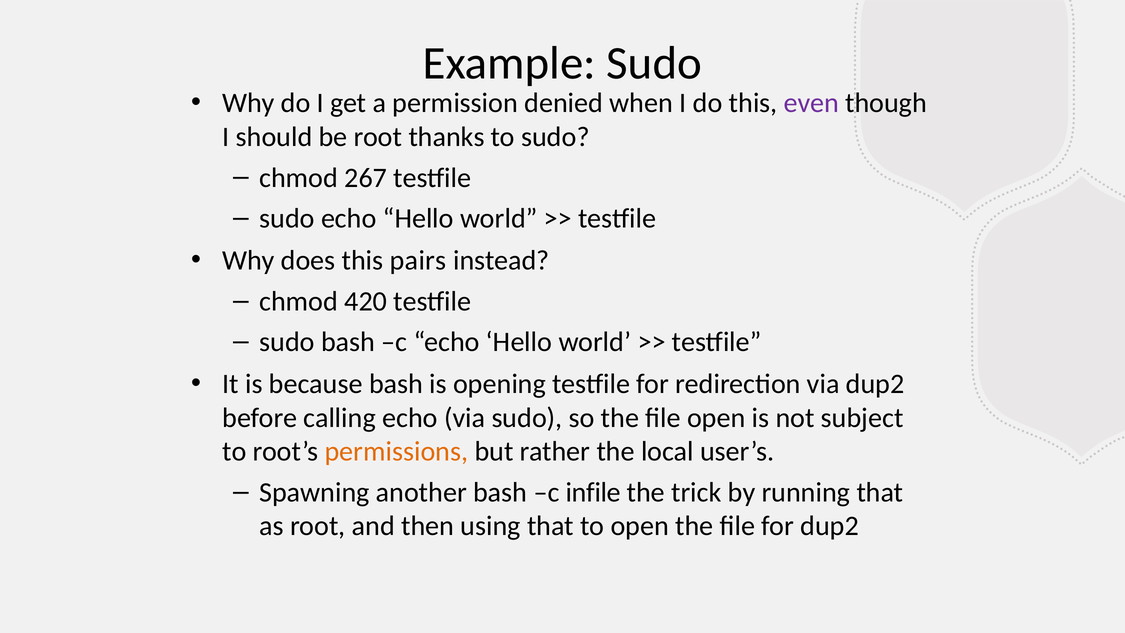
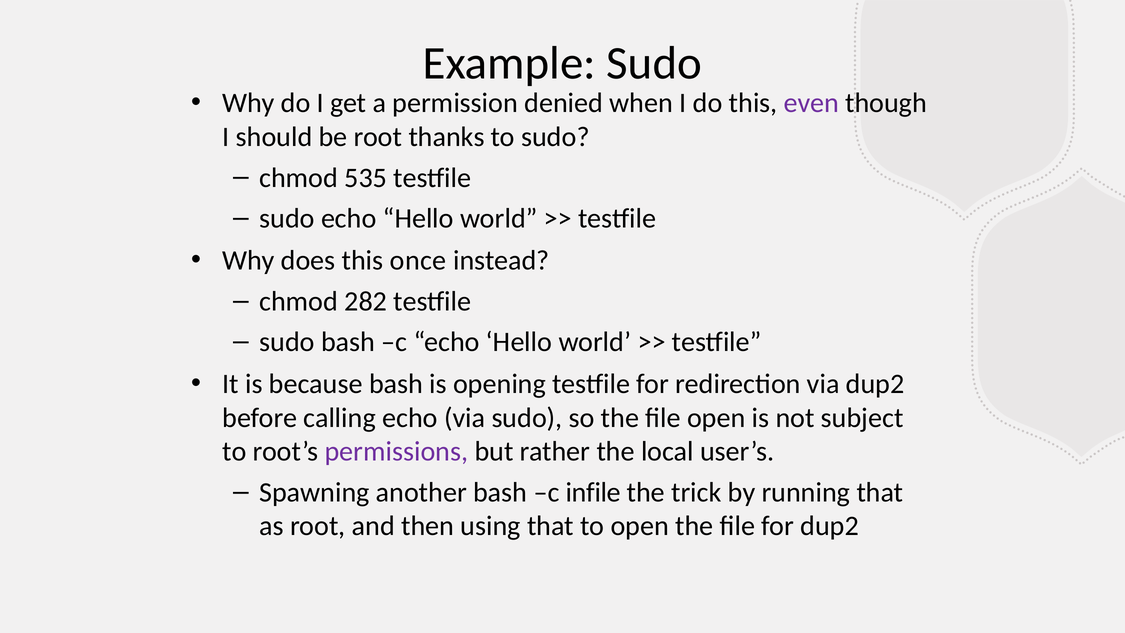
267: 267 -> 535 (366, 178)
pairs: pairs -> once (418, 260)
420: 420 -> 282 (366, 301)
permissions colour: orange -> purple (396, 451)
